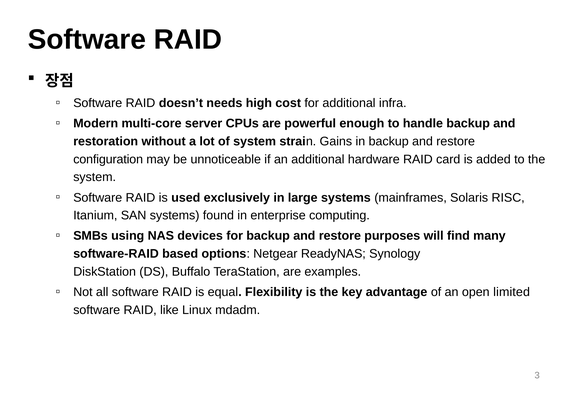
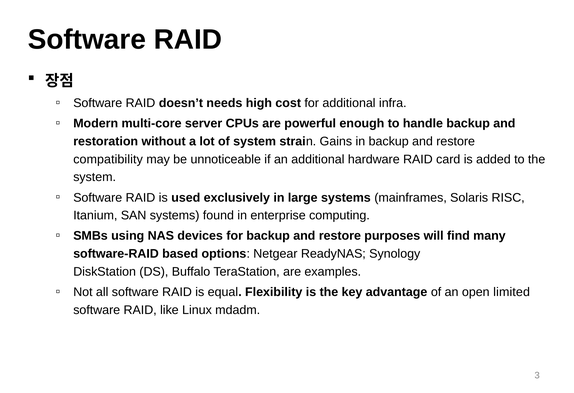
configuration: configuration -> compatibility (108, 159)
